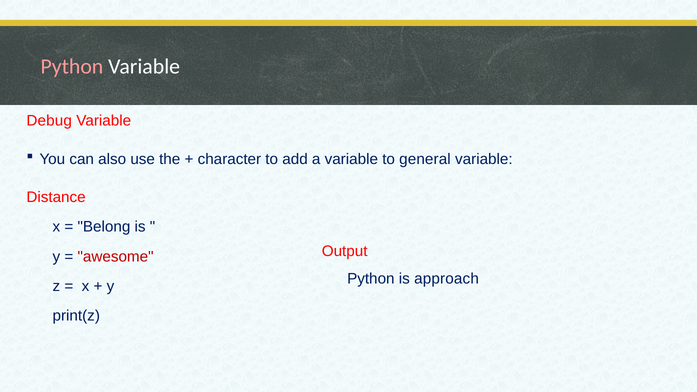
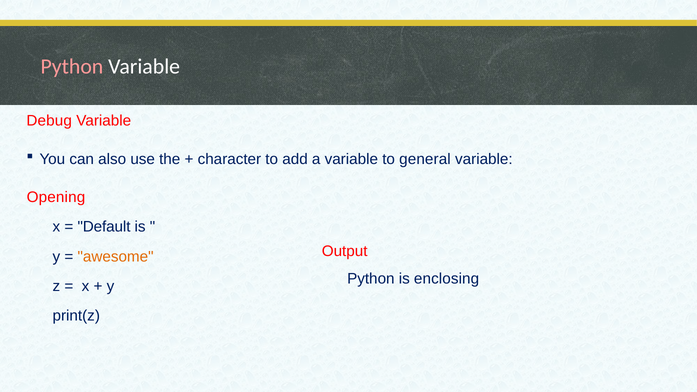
Distance: Distance -> Opening (56, 197)
Belong: Belong -> Default (104, 227)
awesome colour: red -> orange (116, 257)
approach: approach -> enclosing (447, 279)
